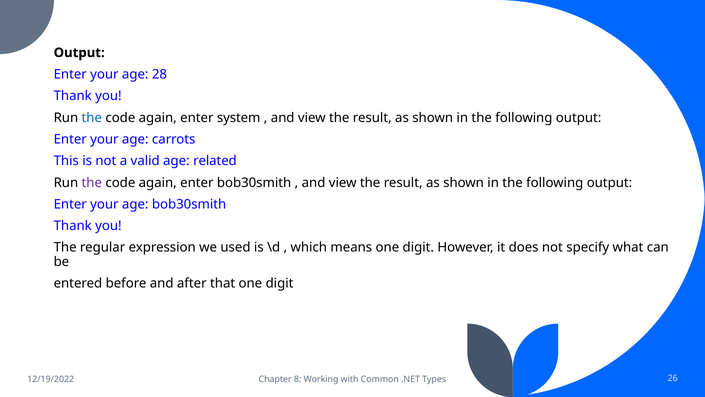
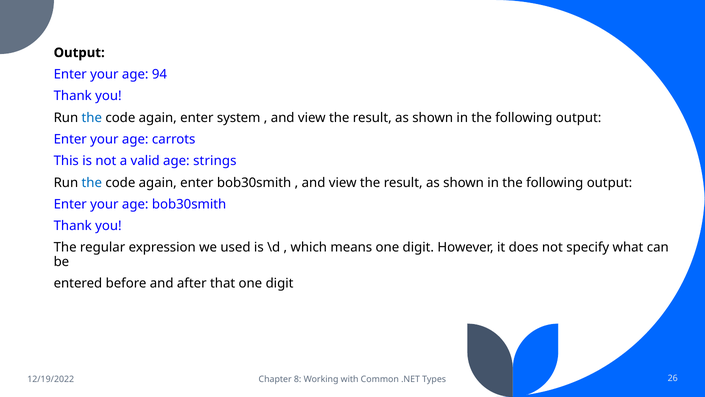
28: 28 -> 94 (159, 74)
related: related -> strings (215, 161)
the colour: purple -> blue (92, 182)
